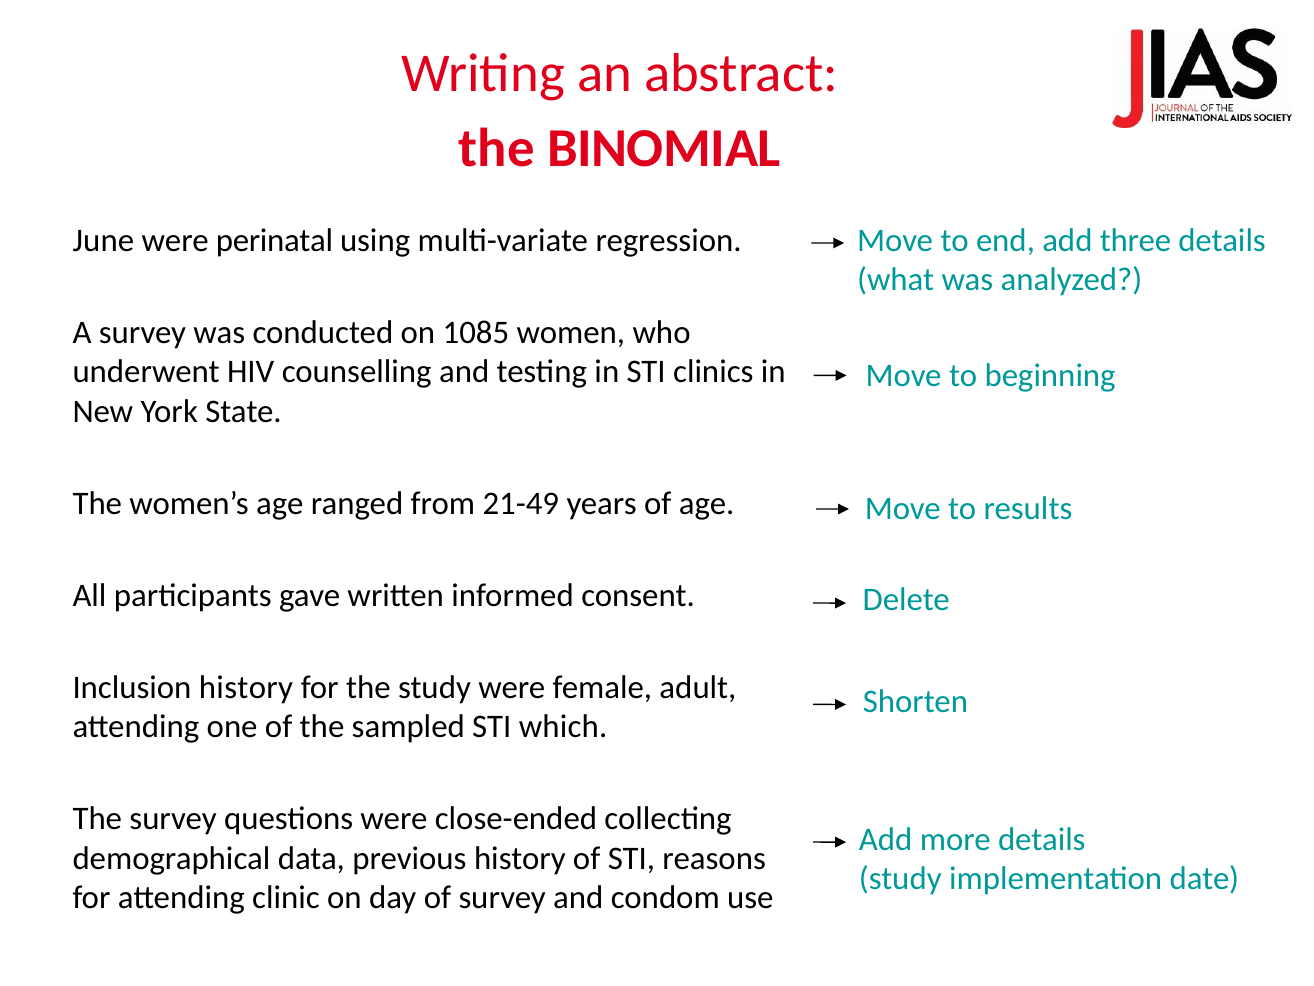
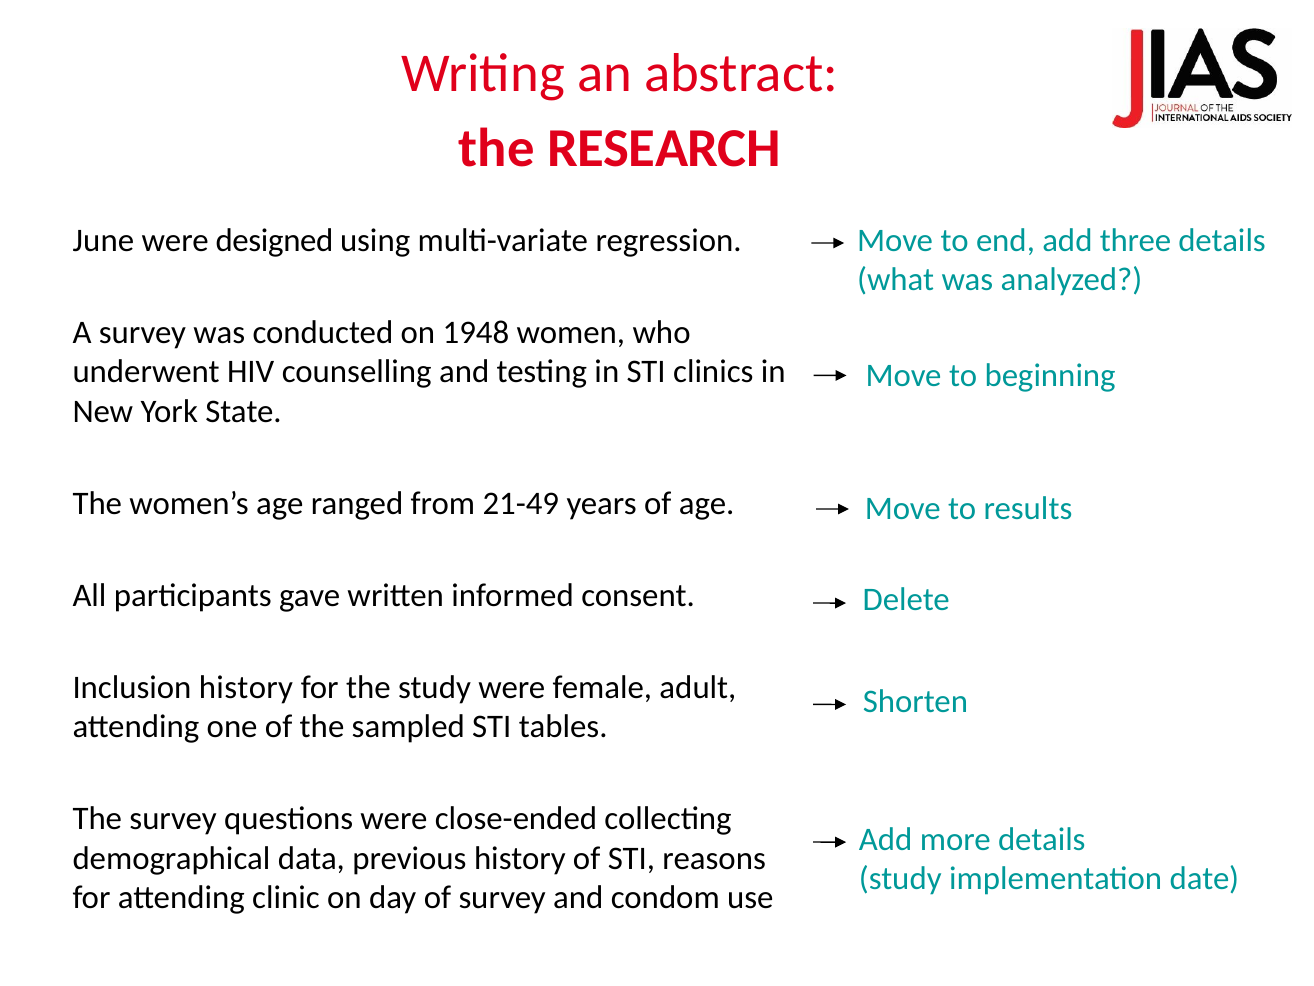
BINOMIAL: BINOMIAL -> RESEARCH (664, 148)
perinatal: perinatal -> designed (275, 241)
1085: 1085 -> 1948 (476, 333)
which: which -> tables (563, 727)
